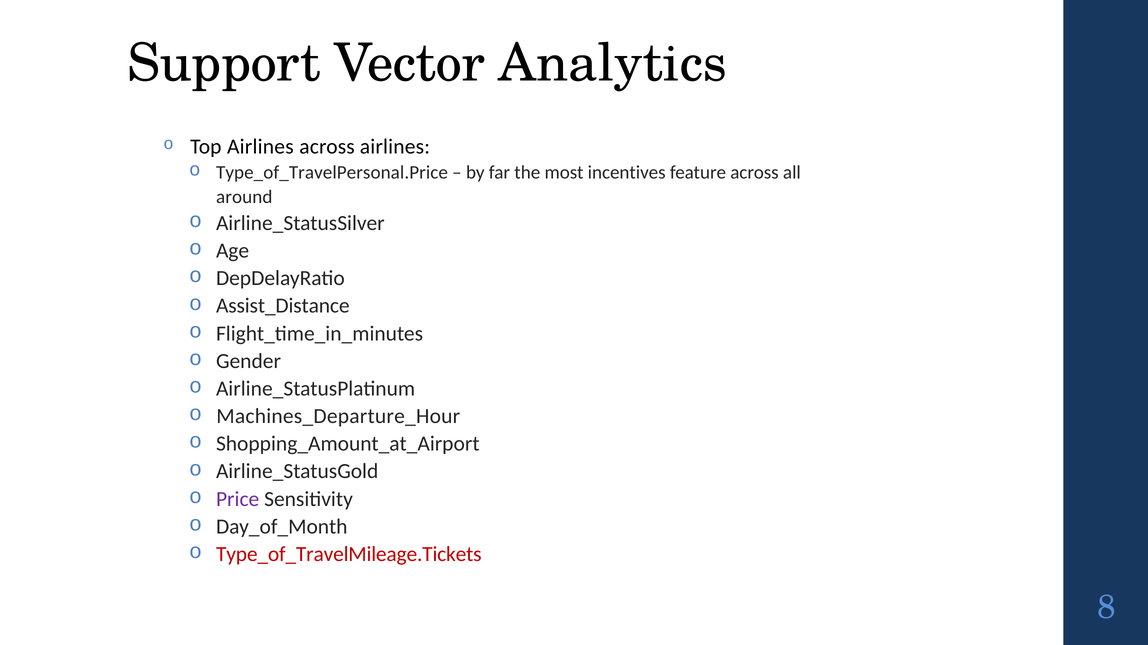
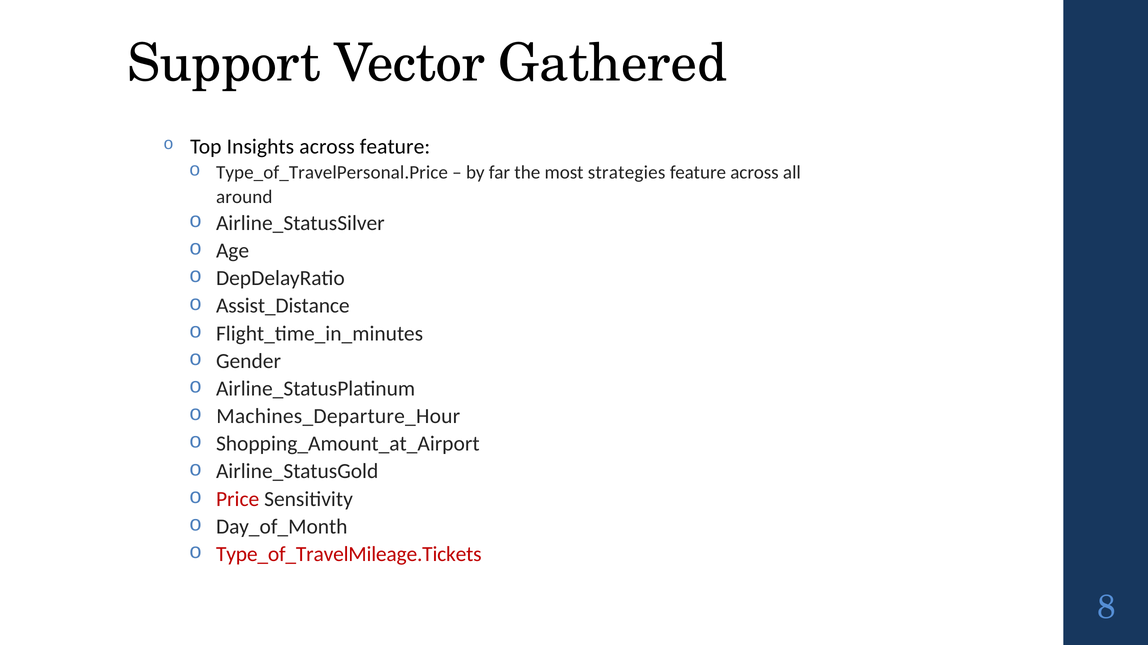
Analytics: Analytics -> Gathered (613, 63)
Top Airlines: Airlines -> Insights (260, 147)
across airlines: airlines -> feature (395, 147)
incentives: incentives -> strategies (627, 172)
Price colour: purple -> red (238, 500)
